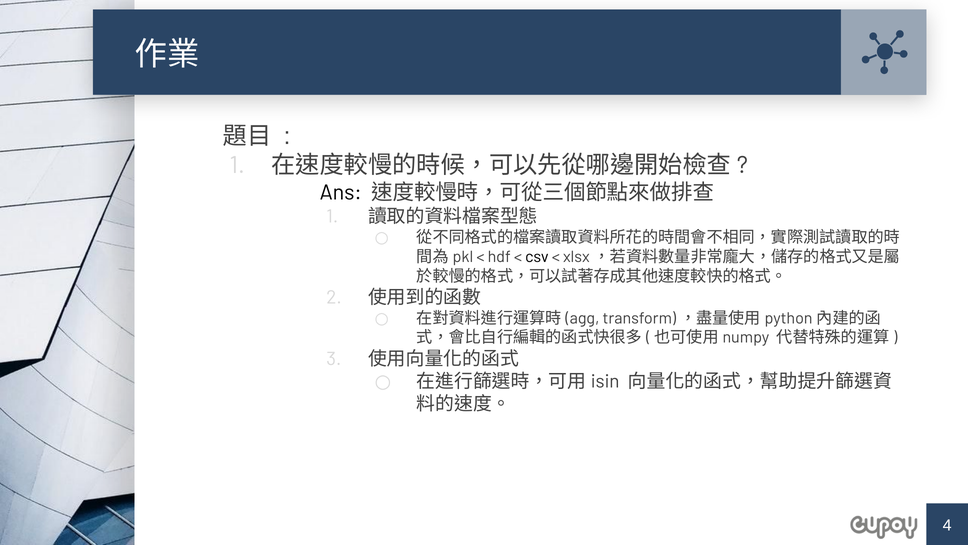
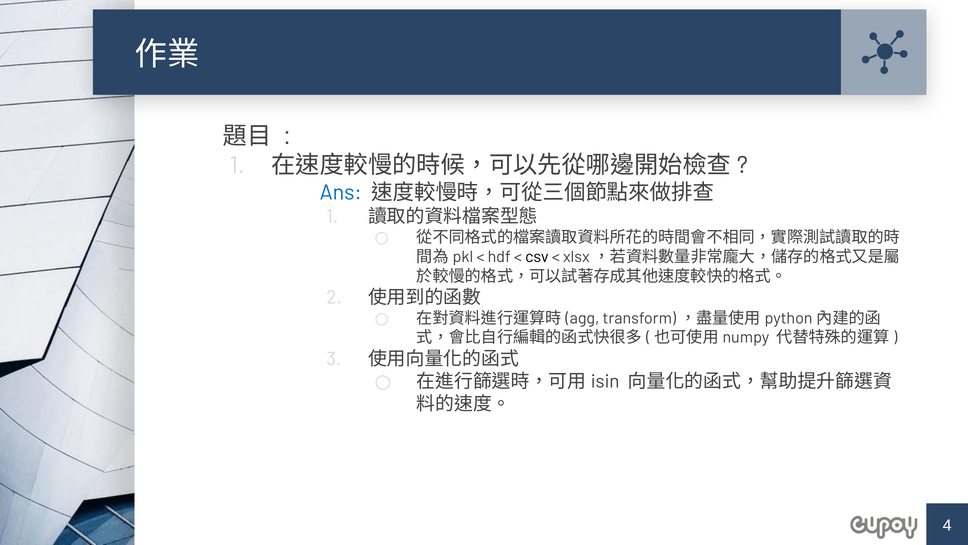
Ans colour: black -> blue (341, 192)
